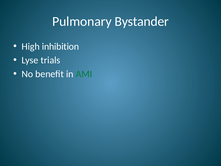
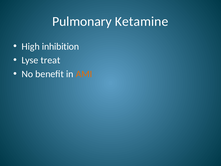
Bystander: Bystander -> Ketamine (142, 21)
trials: trials -> treat (50, 60)
AMI colour: green -> orange (84, 74)
